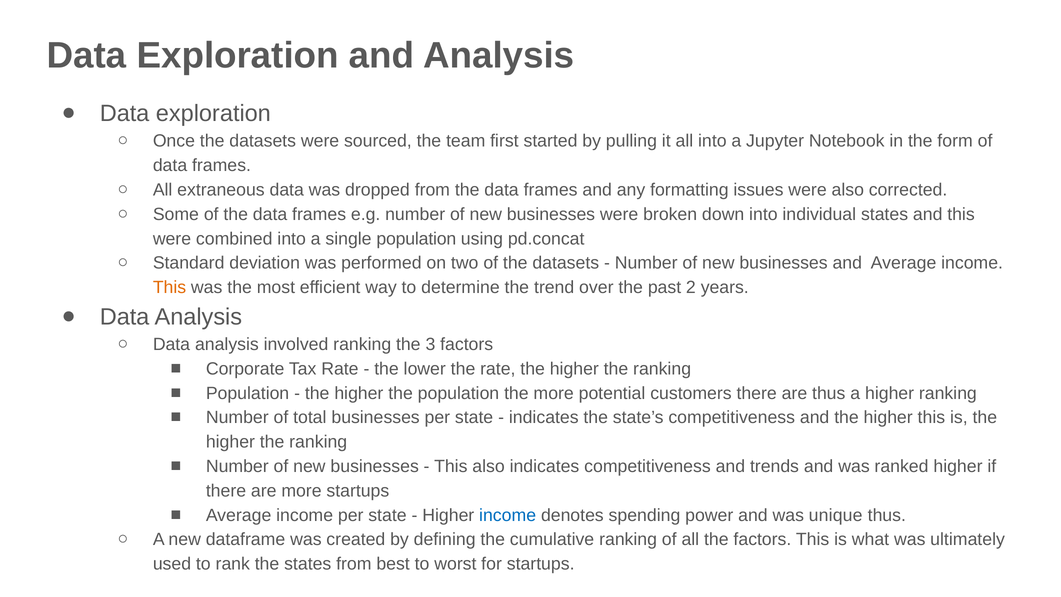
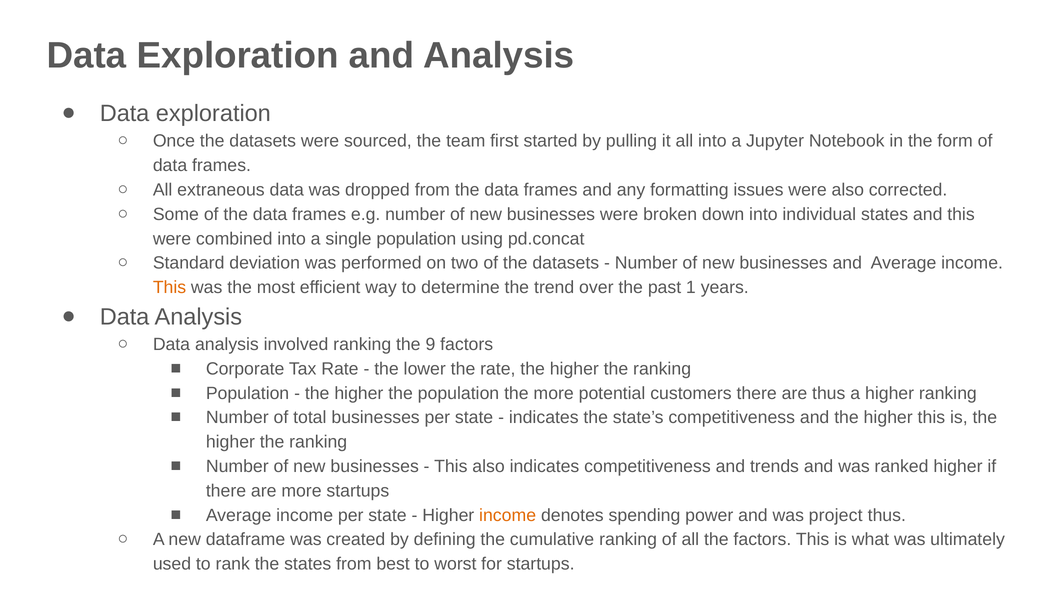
2: 2 -> 1 (691, 287)
3: 3 -> 9 (430, 344)
income colour: blue -> orange (508, 515)
unique: unique -> project (836, 515)
